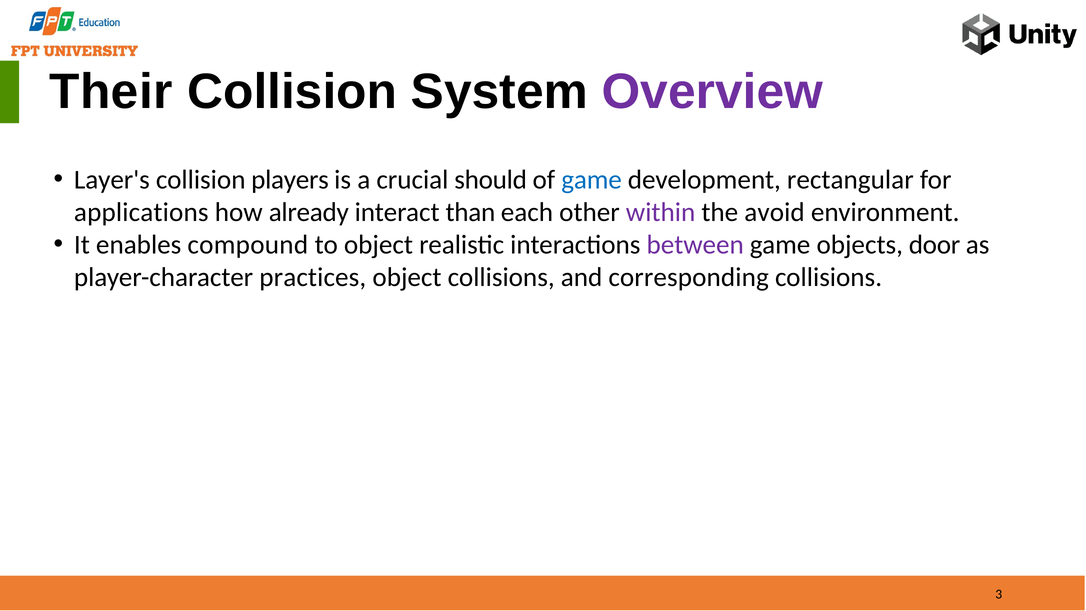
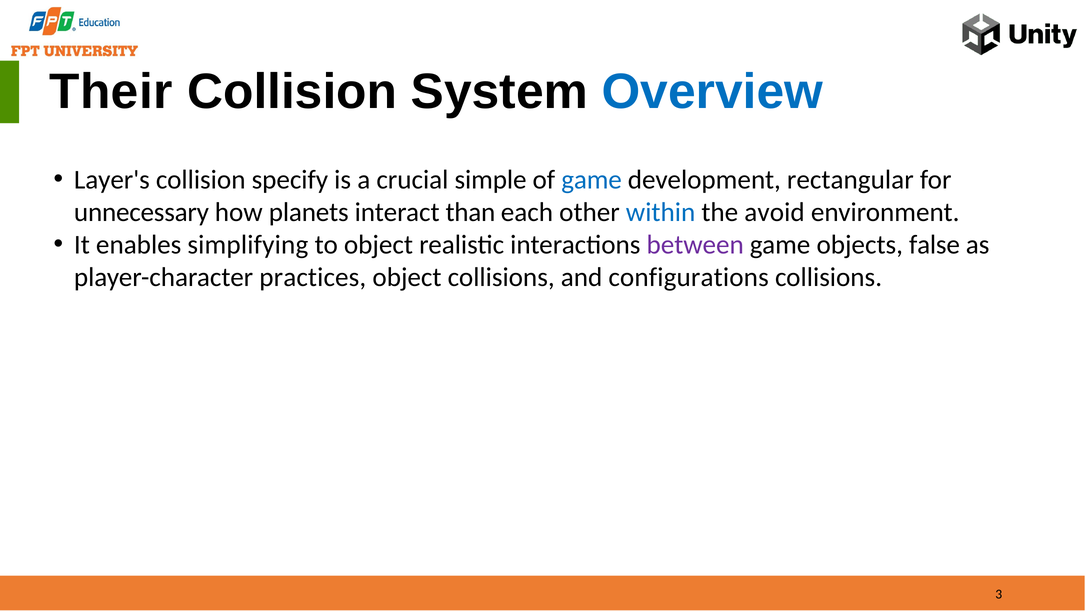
Overview colour: purple -> blue (712, 92)
players: players -> specify (290, 180)
should: should -> simple (491, 180)
applications: applications -> unnecessary (141, 212)
already: already -> planets (309, 212)
within colour: purple -> blue (661, 212)
compound: compound -> simplifying (248, 245)
door: door -> false (934, 245)
corresponding: corresponding -> configurations (689, 277)
